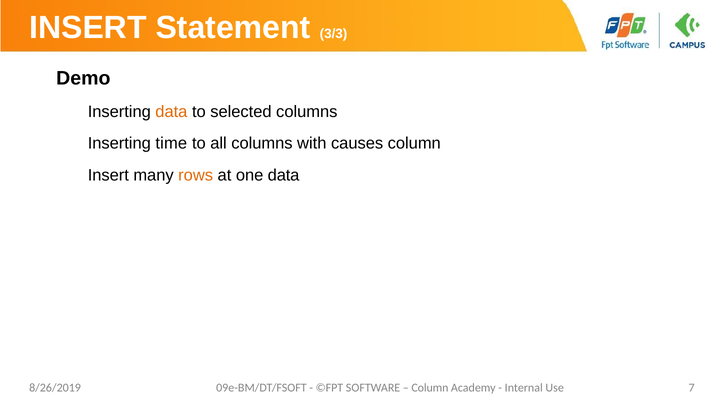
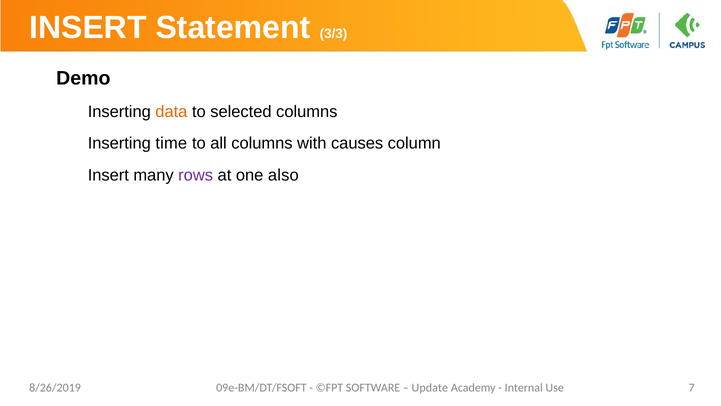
rows colour: orange -> purple (196, 175)
one data: data -> also (283, 175)
Column: Column -> Update (430, 388)
